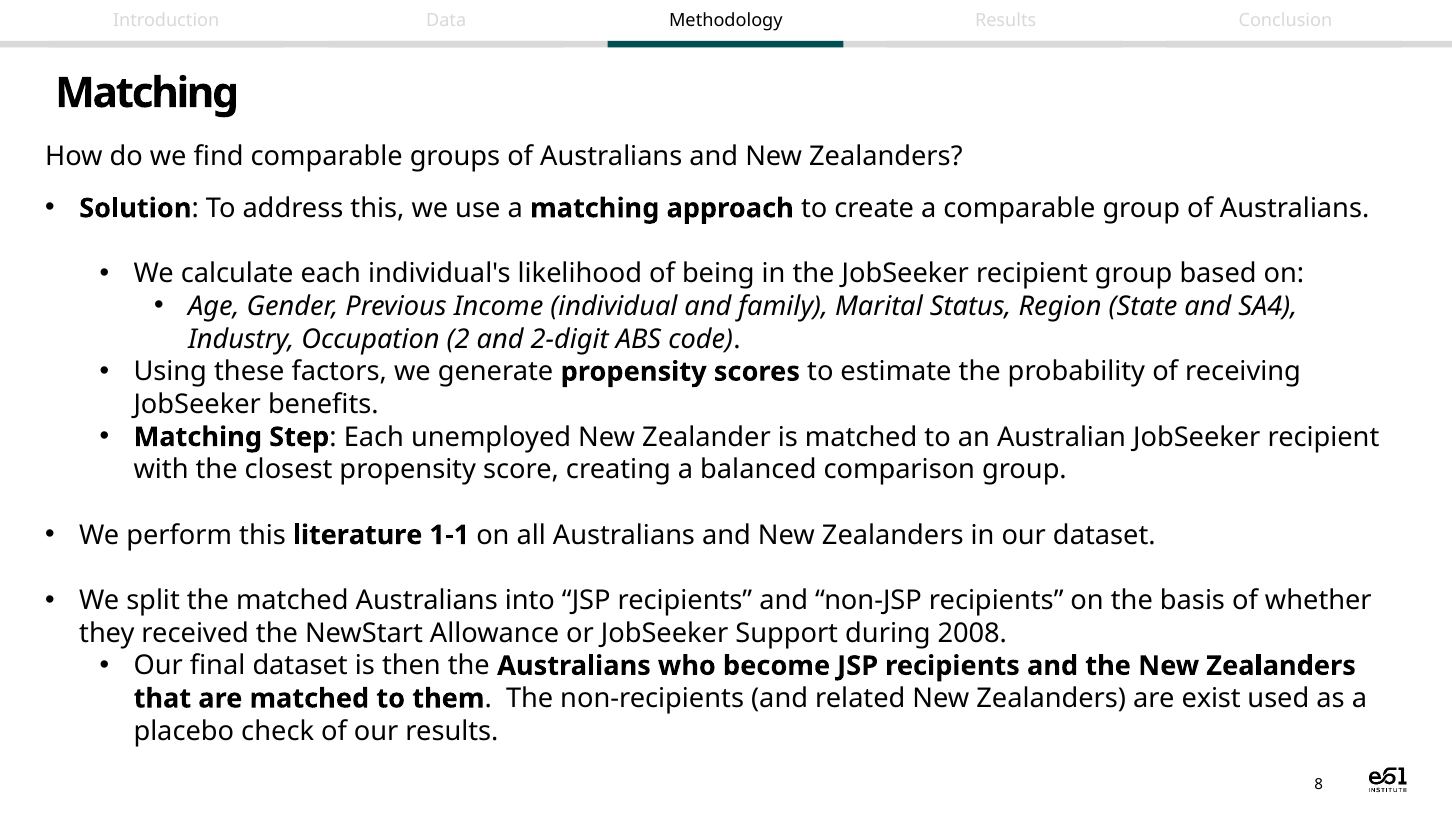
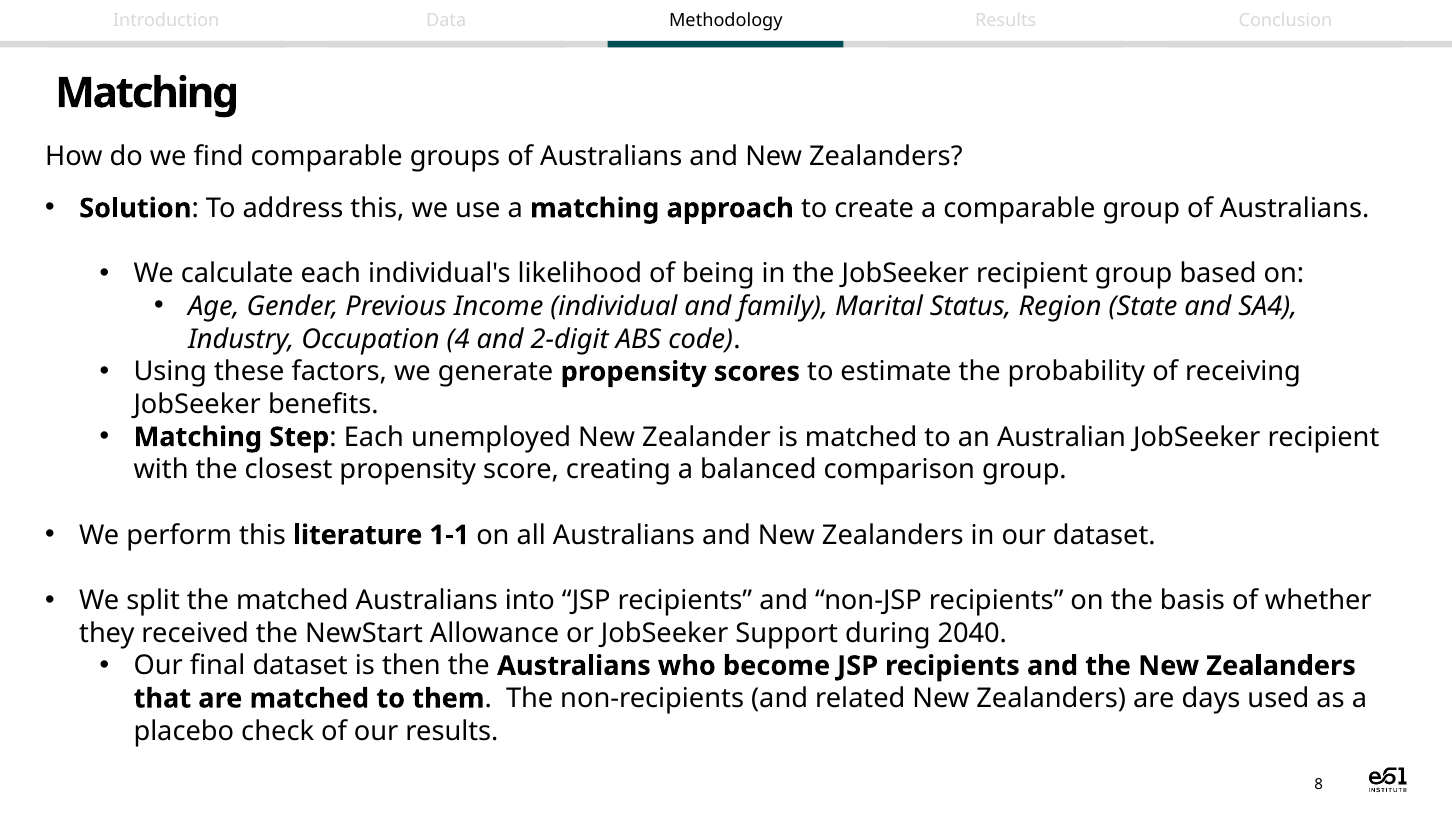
2: 2 -> 4 (458, 339)
2008: 2008 -> 2040 (972, 633)
exist: exist -> days (1211, 698)
